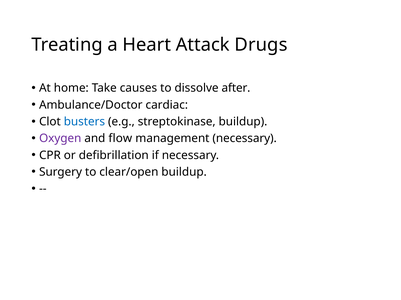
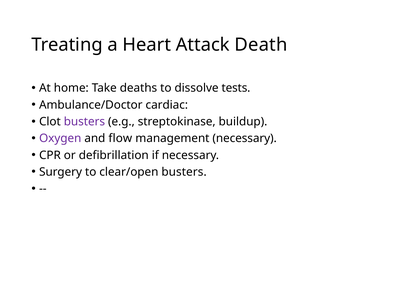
Drugs: Drugs -> Death (261, 45)
causes: causes -> deaths (138, 88)
after: after -> tests (236, 88)
busters colour: blue -> purple (84, 122)
clear/open buildup: buildup -> busters (184, 172)
